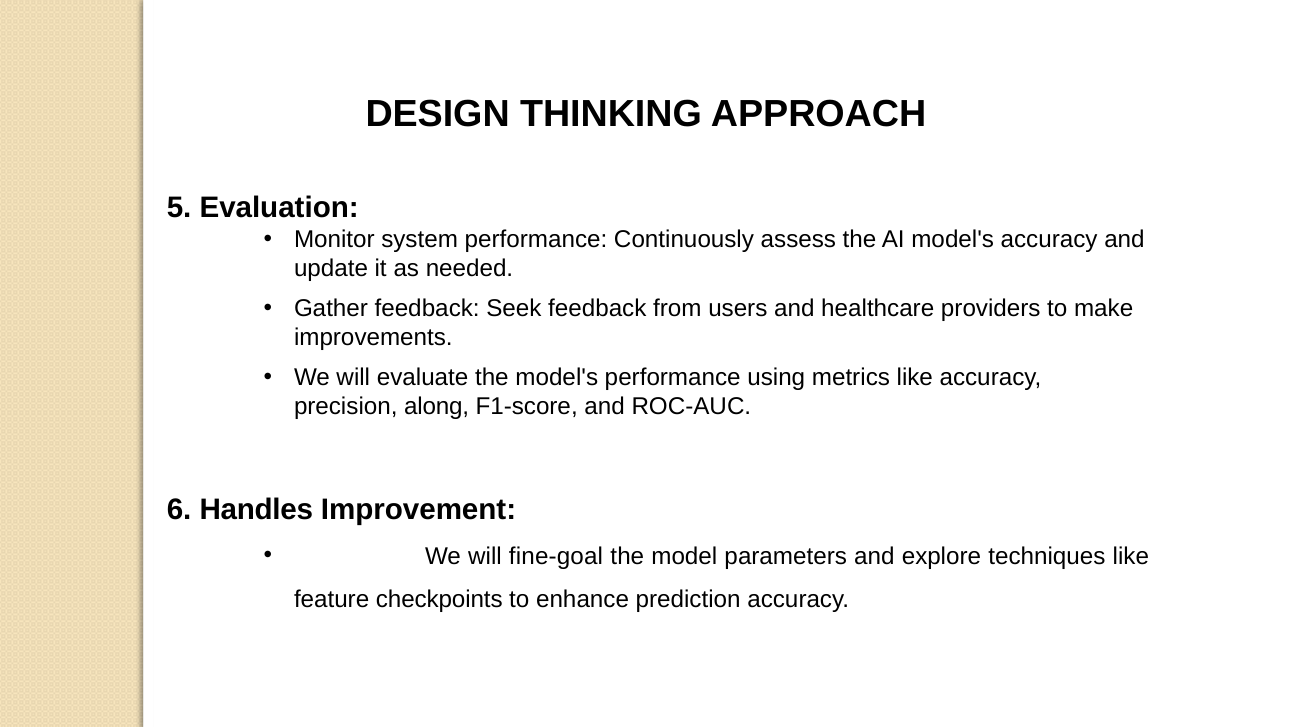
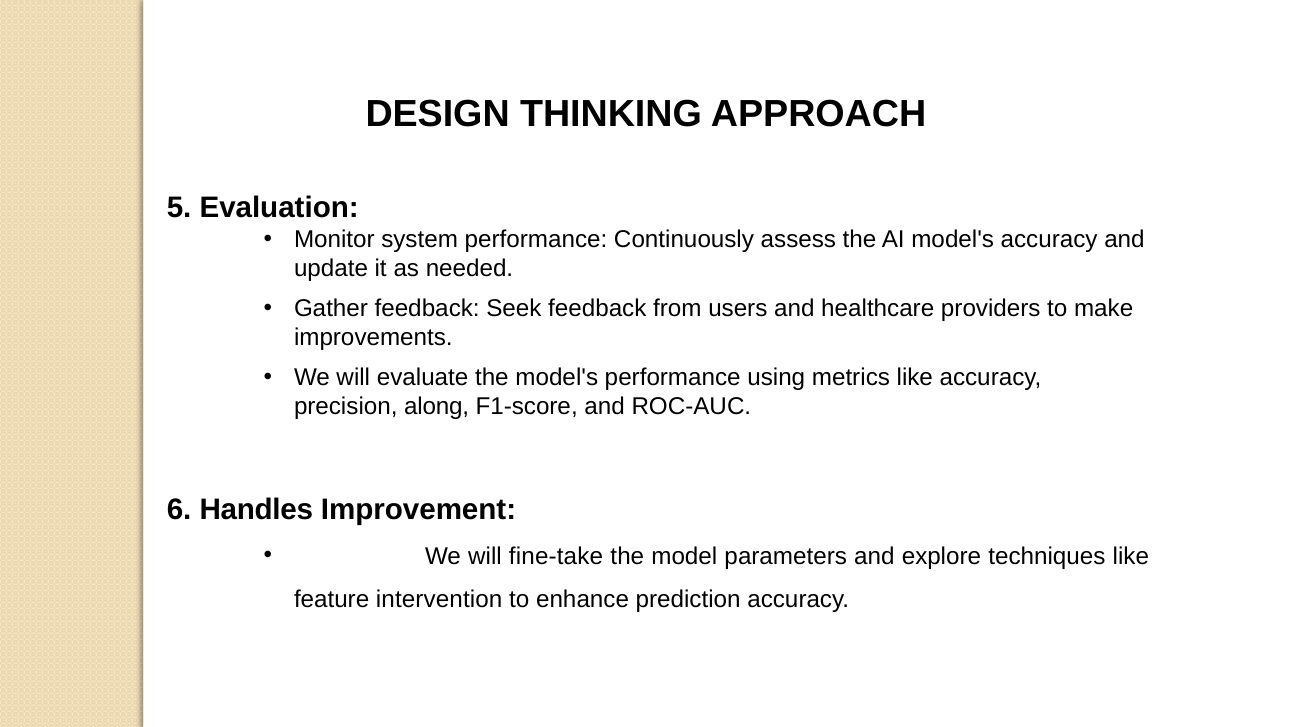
fine-goal: fine-goal -> fine-take (556, 556)
checkpoints: checkpoints -> intervention (439, 600)
